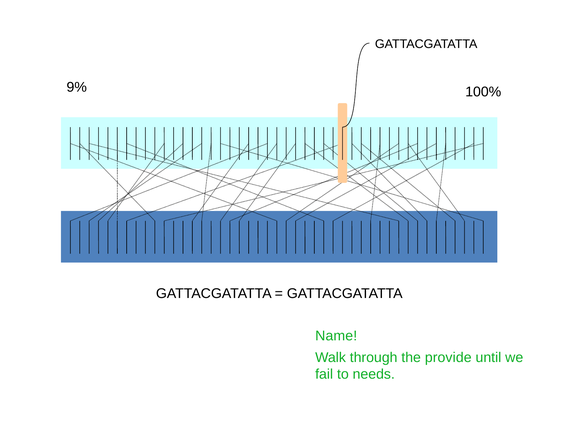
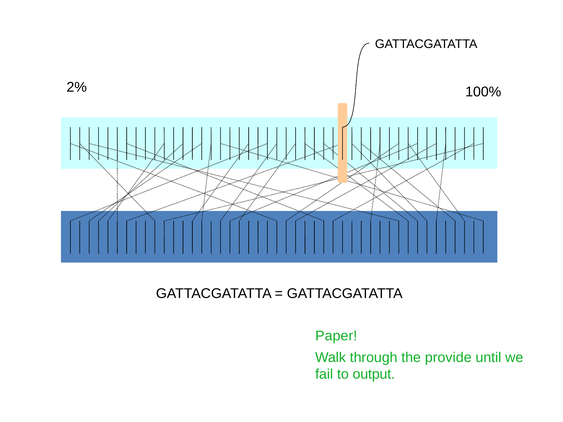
9%: 9% -> 2% (77, 87)
Name: Name -> Paper (336, 336)
needs: needs -> output (374, 374)
